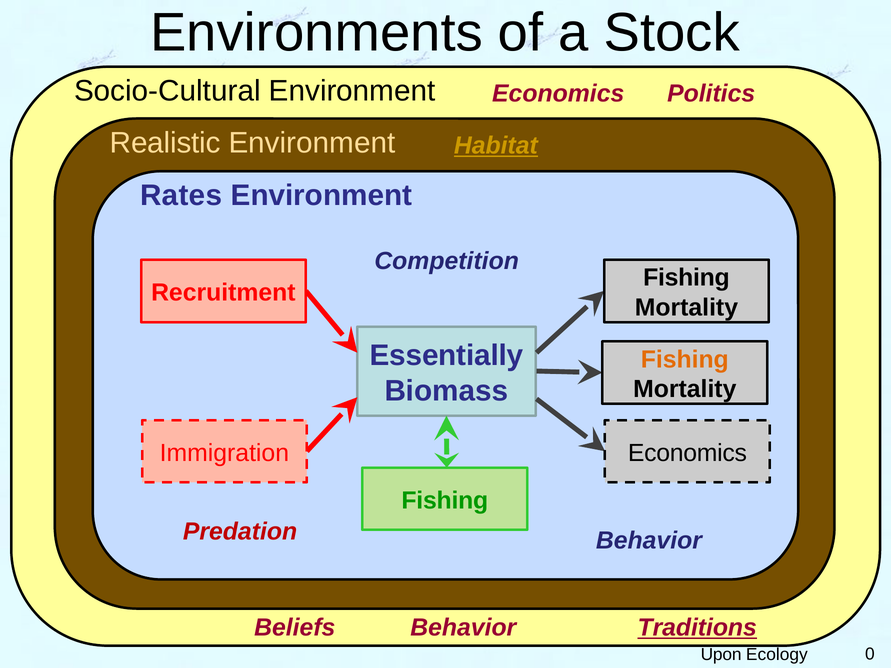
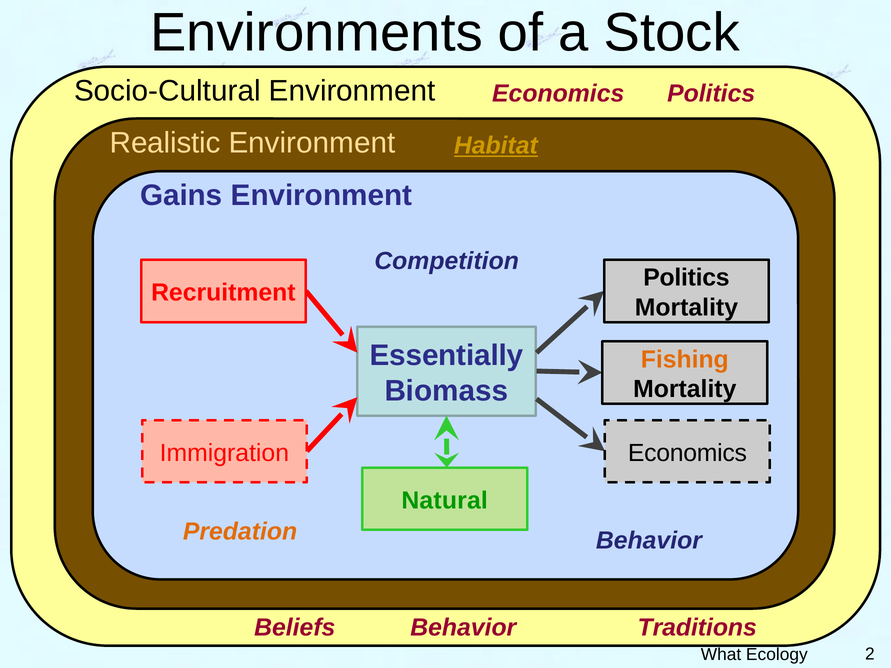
Rates: Rates -> Gains (181, 196)
Fishing: Fishing -> Politics (686, 278)
Fishing: Fishing -> Natural (445, 501)
Predation colour: red -> orange (240, 532)
Traditions underline: present -> none (697, 628)
Upon: Upon -> What (721, 655)
0: 0 -> 2 (870, 654)
